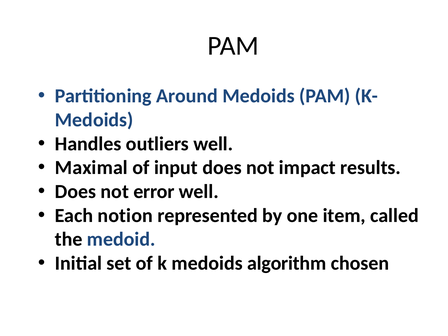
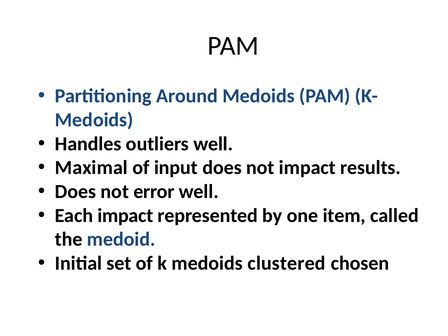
Each notion: notion -> impact (125, 216)
algorithm: algorithm -> clustered (287, 263)
